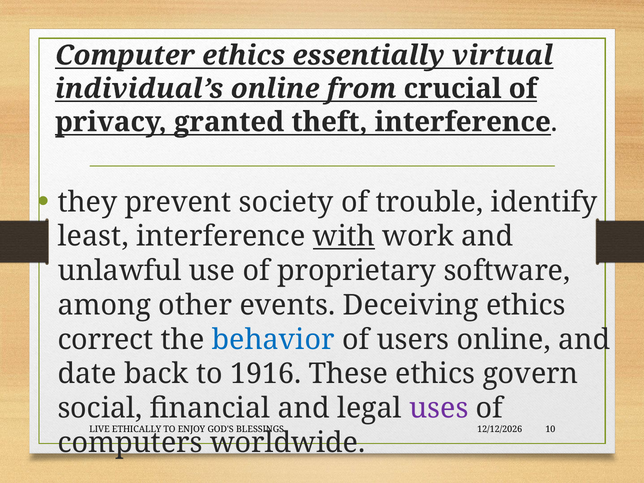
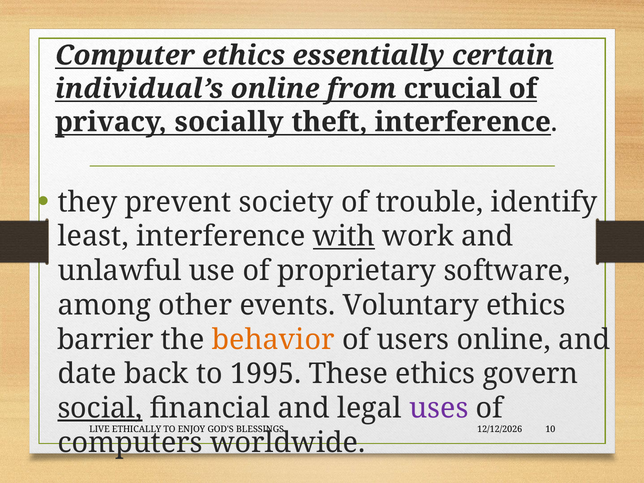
virtual: virtual -> certain (503, 55)
granted: granted -> socially (229, 122)
Deceiving: Deceiving -> Voluntary (411, 305)
correct: correct -> barrier (106, 340)
behavior colour: blue -> orange (273, 340)
1916: 1916 -> 1995 (266, 374)
social underline: none -> present (100, 408)
